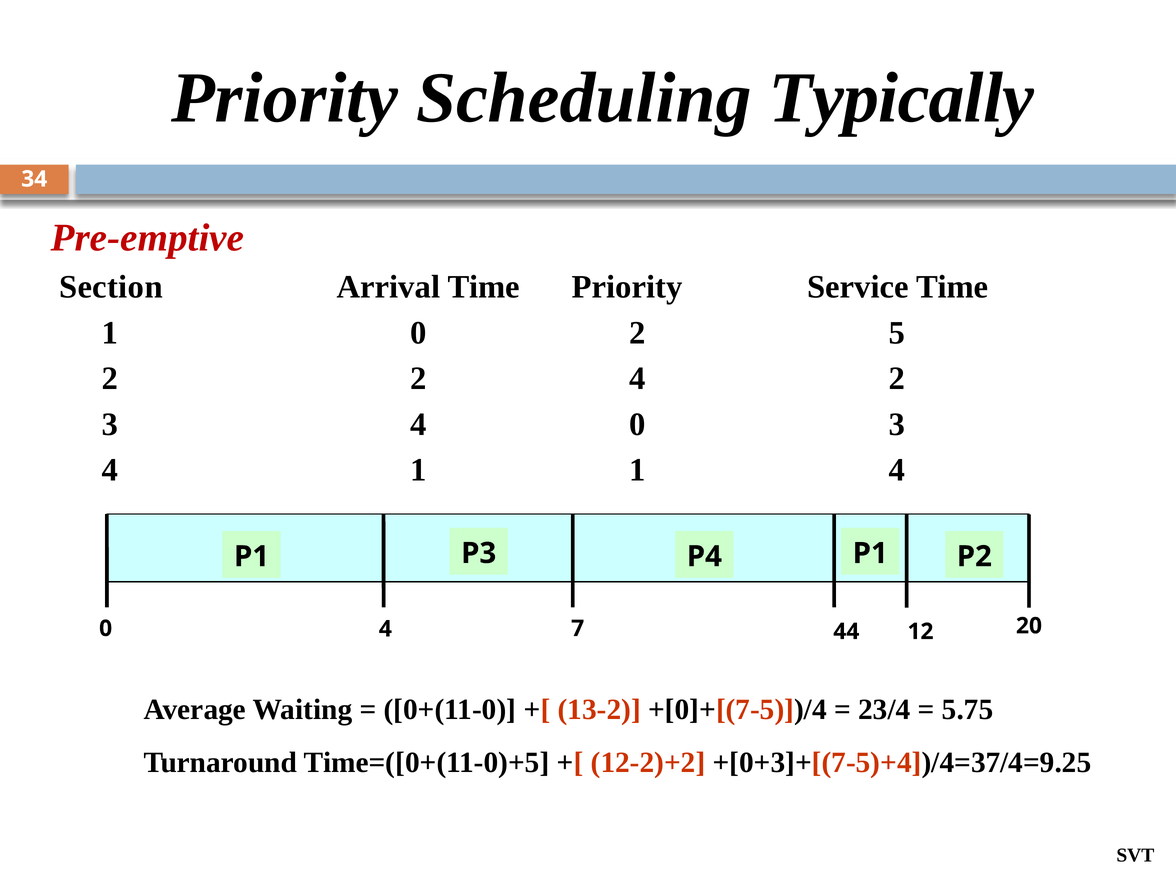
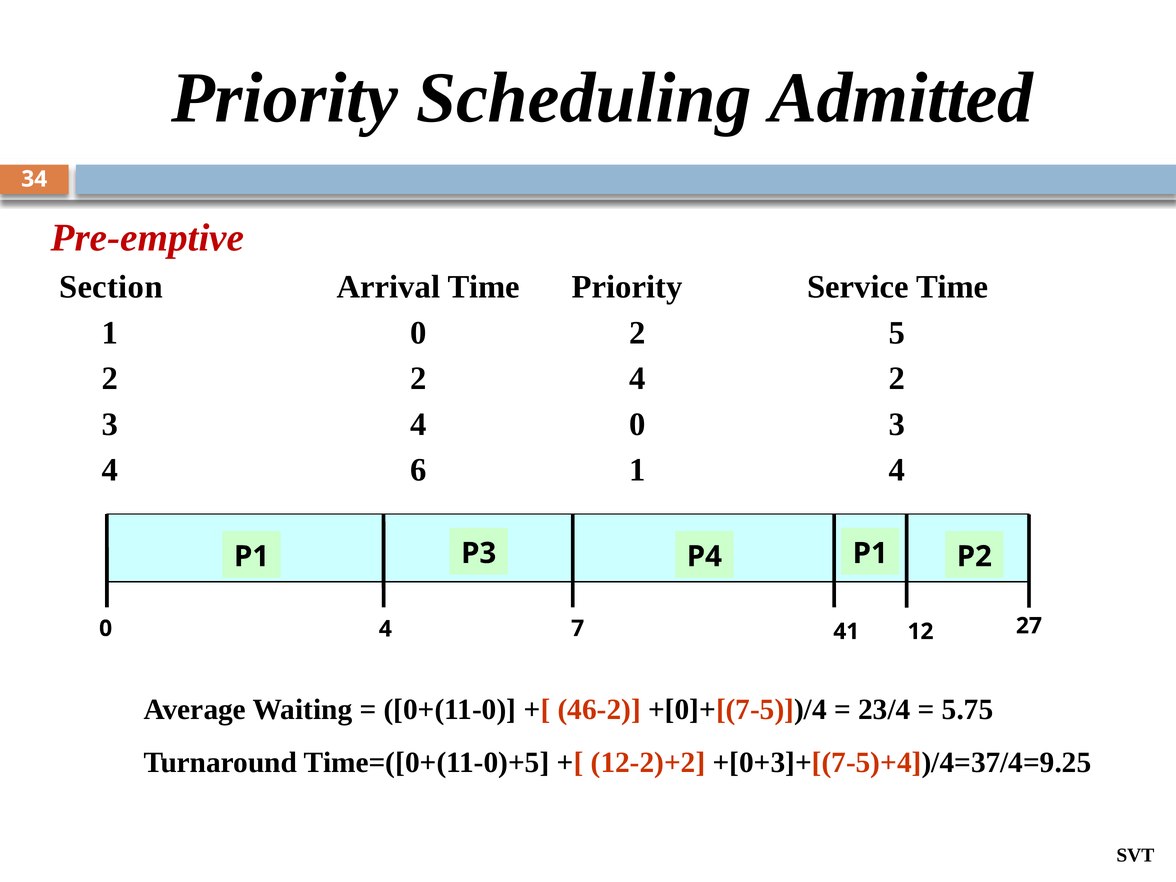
Typically: Typically -> Admitted (901, 98)
4 1: 1 -> 6 (418, 470)
44: 44 -> 41 (846, 632)
20: 20 -> 27 (1029, 626)
13-2: 13-2 -> 46-2 (599, 709)
